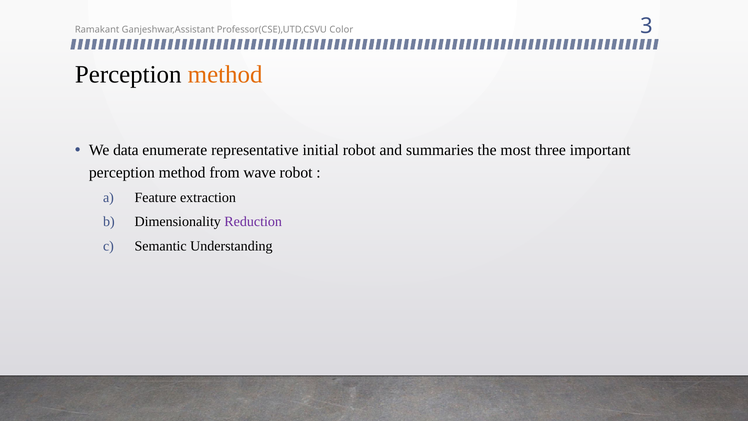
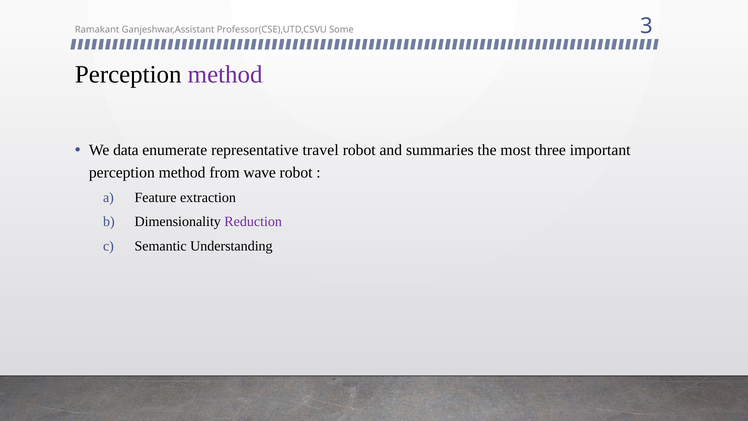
Color: Color -> Some (341, 30)
method colour: orange -> purple (225, 75)
initial: initial -> travel (321, 150)
